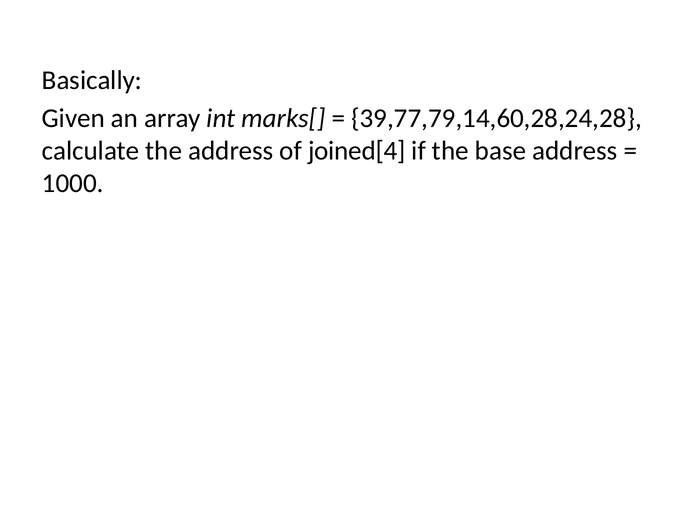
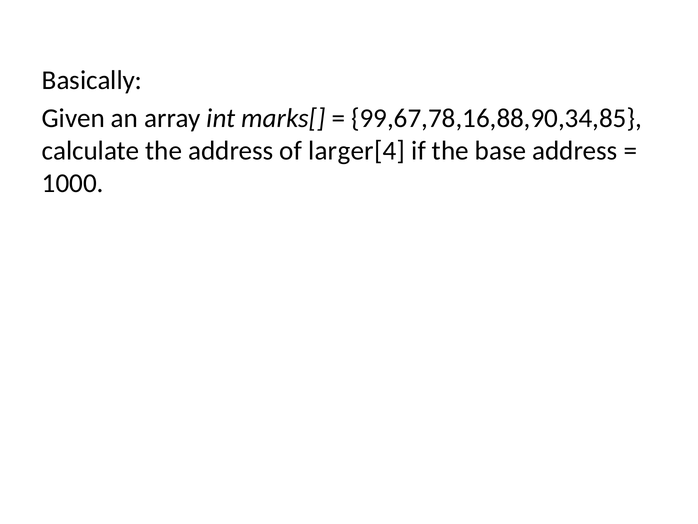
39,77,79,14,60,28,24,28: 39,77,79,14,60,28,24,28 -> 99,67,78,16,88,90,34,85 (497, 118)
joined[4: joined[4 -> larger[4 (357, 150)
